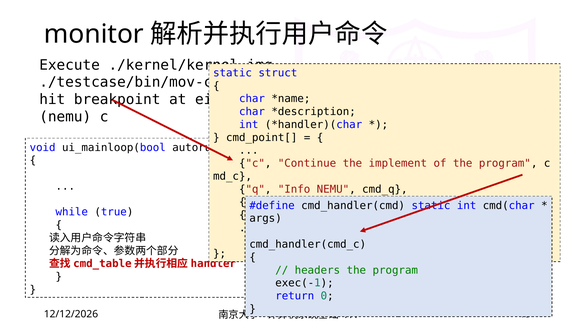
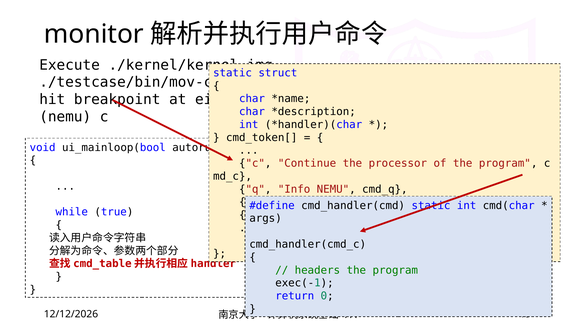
cmd_point[: cmd_point[ -> cmd_token[ (262, 138)
implement: implement -> processor (398, 164)
